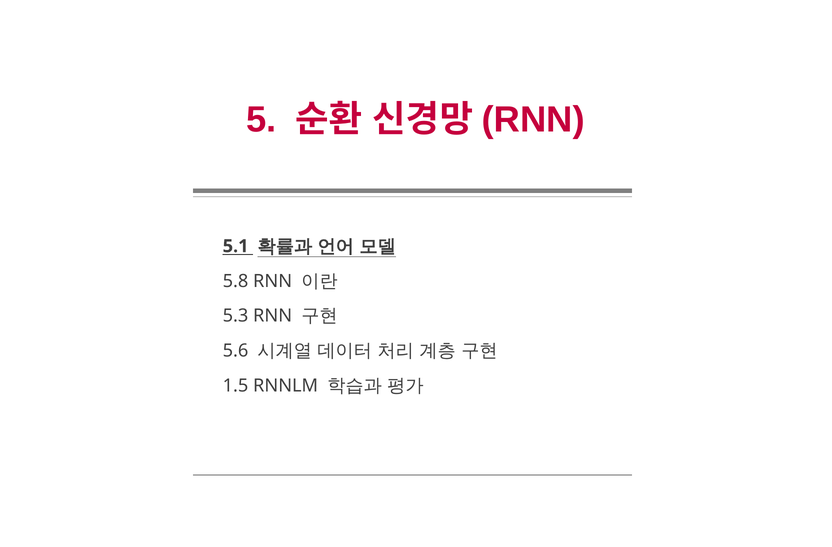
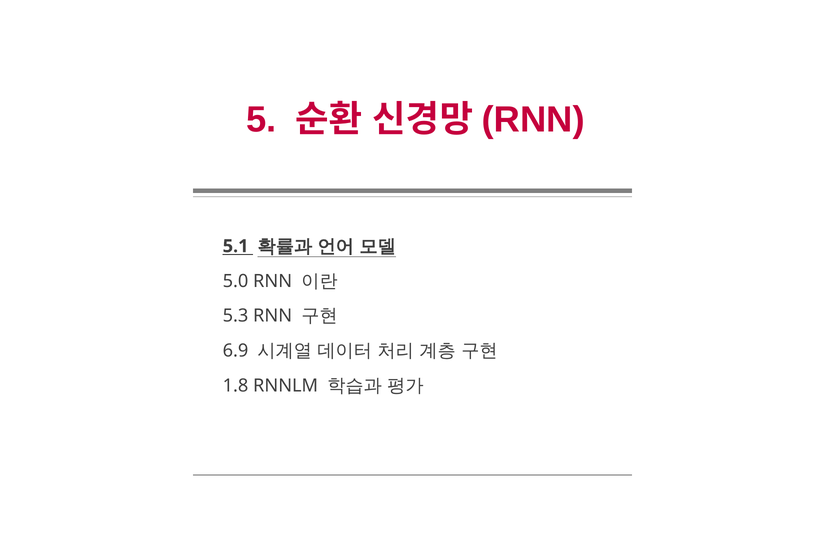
5.8: 5.8 -> 5.0 (236, 281)
5.6: 5.6 -> 6.9 (236, 350)
1.5: 1.5 -> 1.8 (236, 385)
